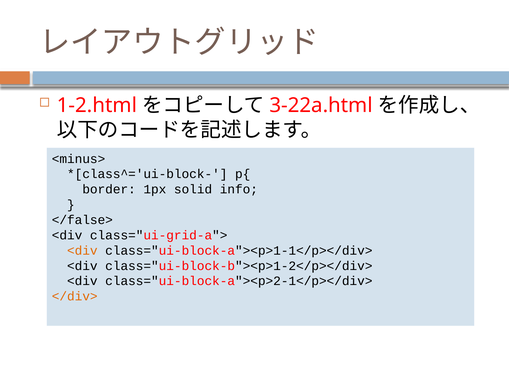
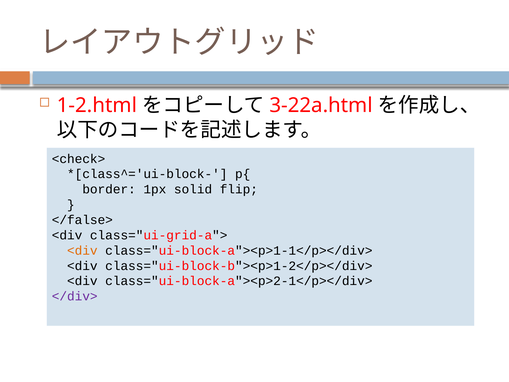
<minus>: <minus> -> <check> (79, 159)
info: info -> flip (239, 189)
</div> colour: orange -> purple (75, 296)
